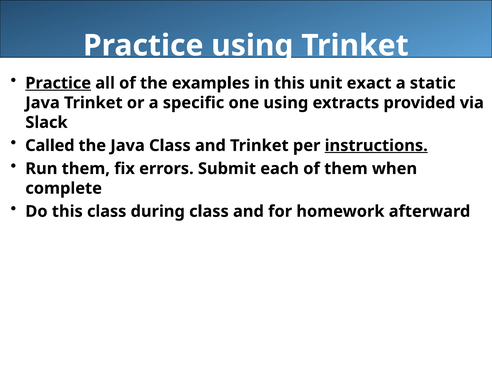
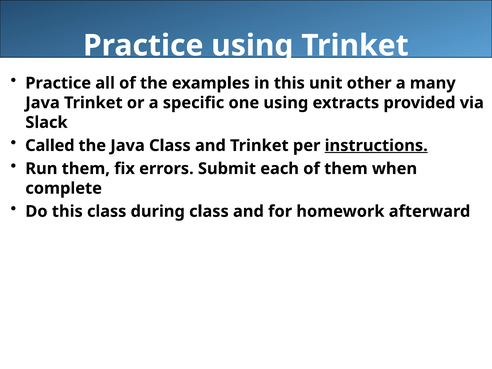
Practice underline: present -> none (58, 83)
exact: exact -> other (369, 83)
static: static -> many (433, 83)
